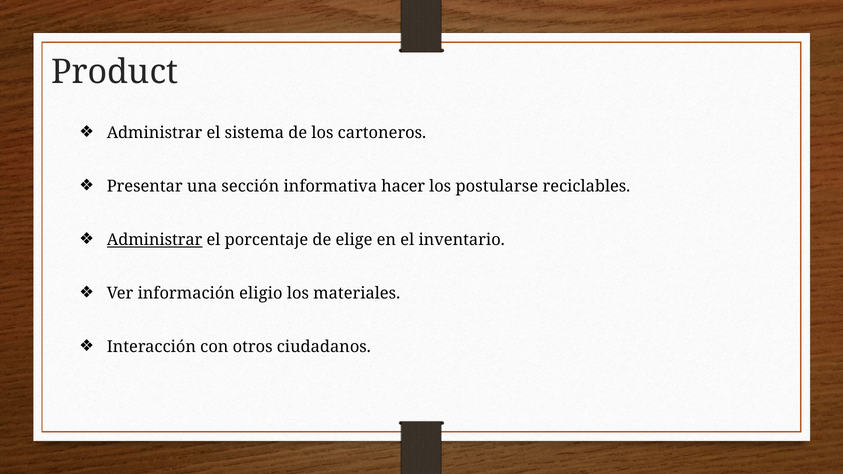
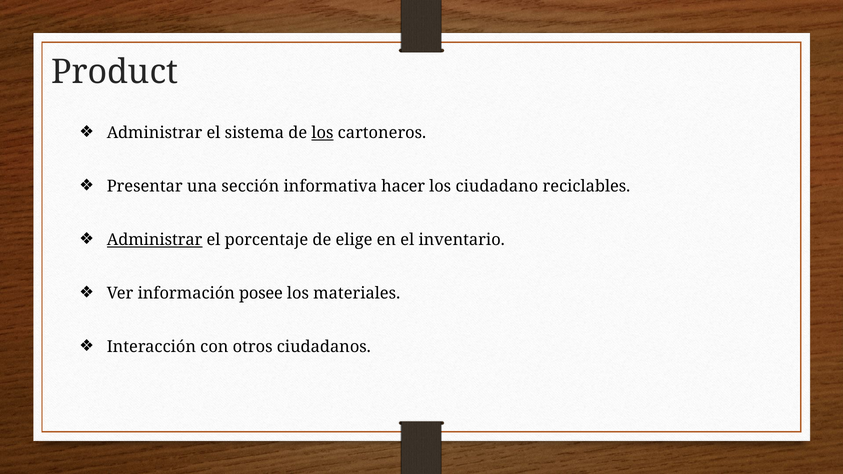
los underline: none -> present (322, 133)
postularse: postularse -> ciudadano (497, 186)
eligio: eligio -> posee (261, 293)
